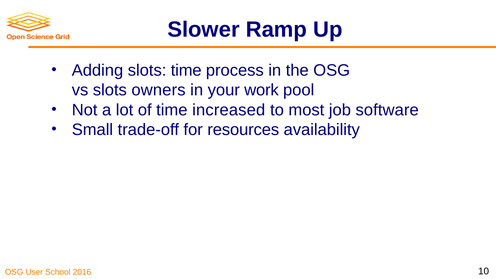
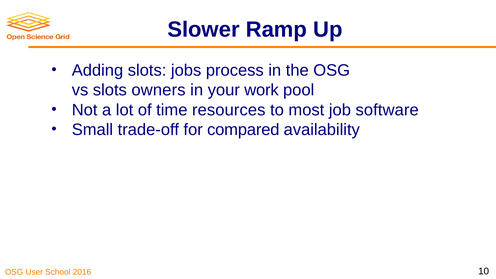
slots time: time -> jobs (186, 70)
increased: increased -> resources (229, 110)
resources: resources -> compared (243, 130)
